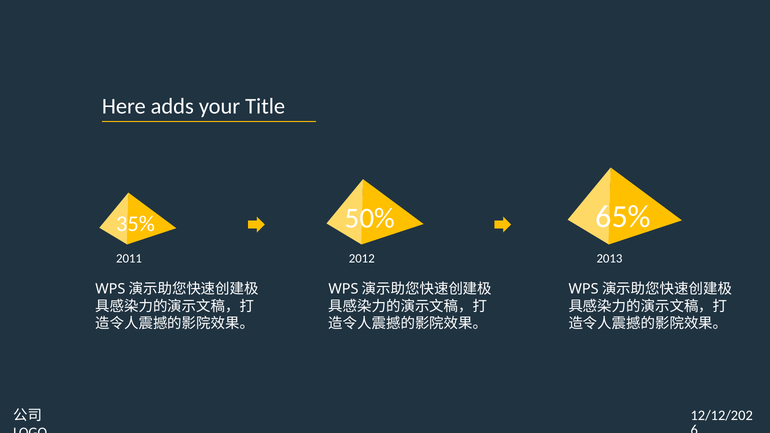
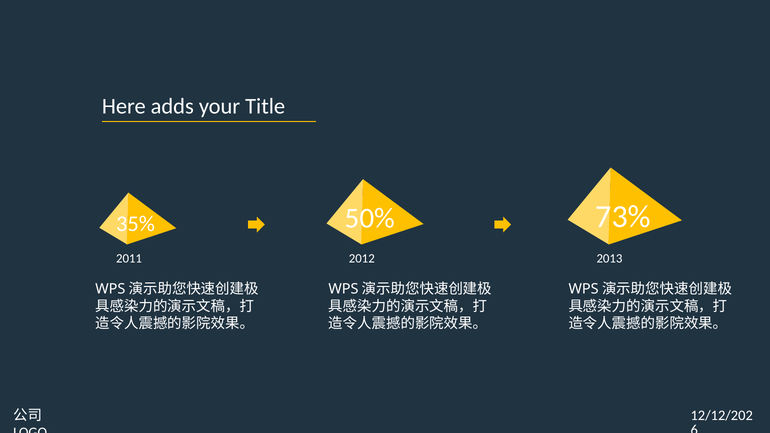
65%: 65% -> 73% (623, 217)
